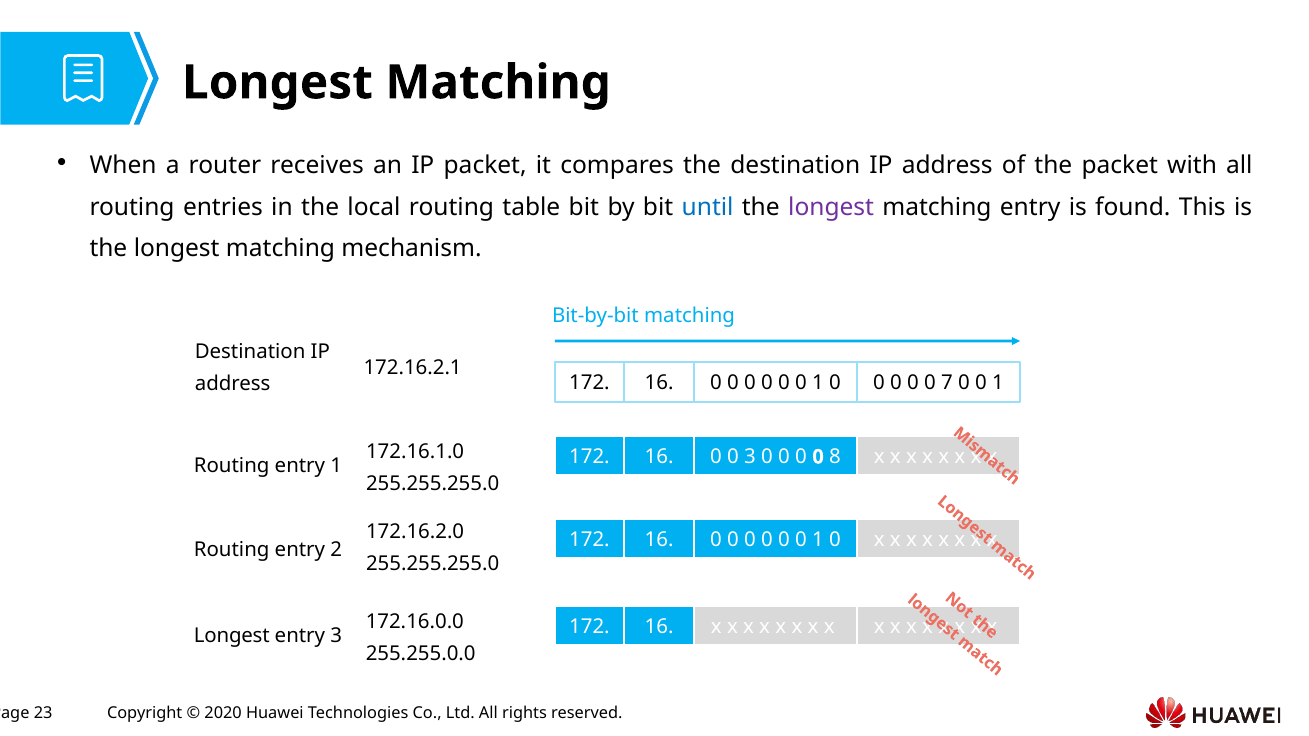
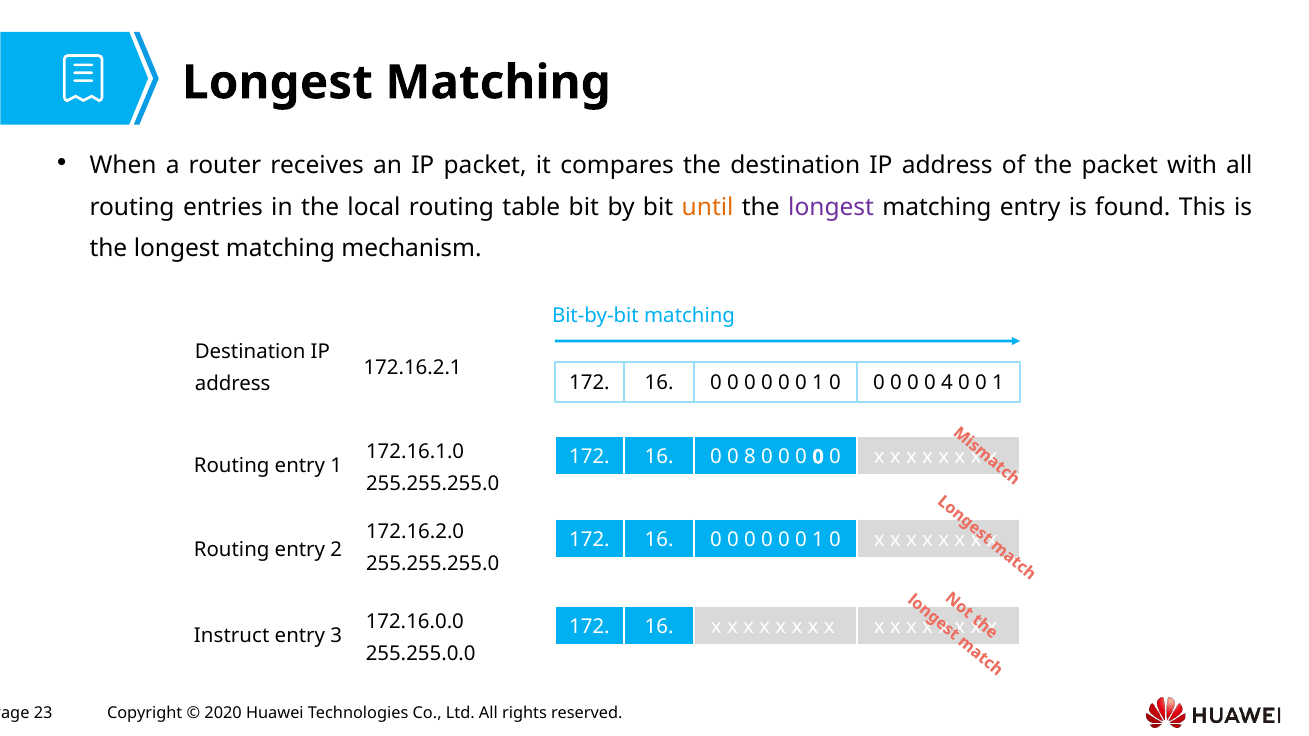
until colour: blue -> orange (708, 207)
7: 7 -> 4 (947, 383)
0 3: 3 -> 8 (750, 457)
8: 8 -> 0 (835, 457)
Longest: Longest -> Instruct (232, 636)
